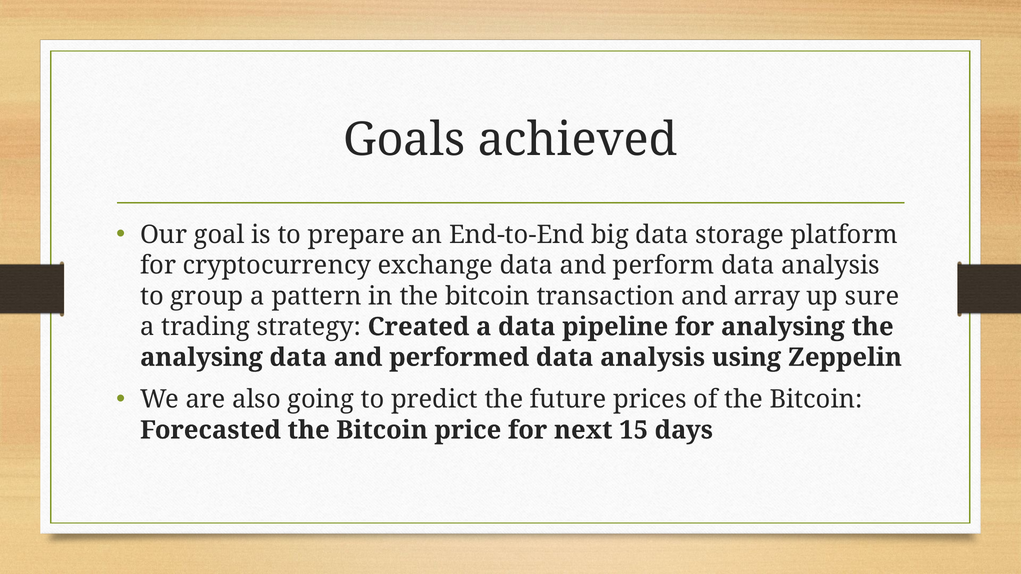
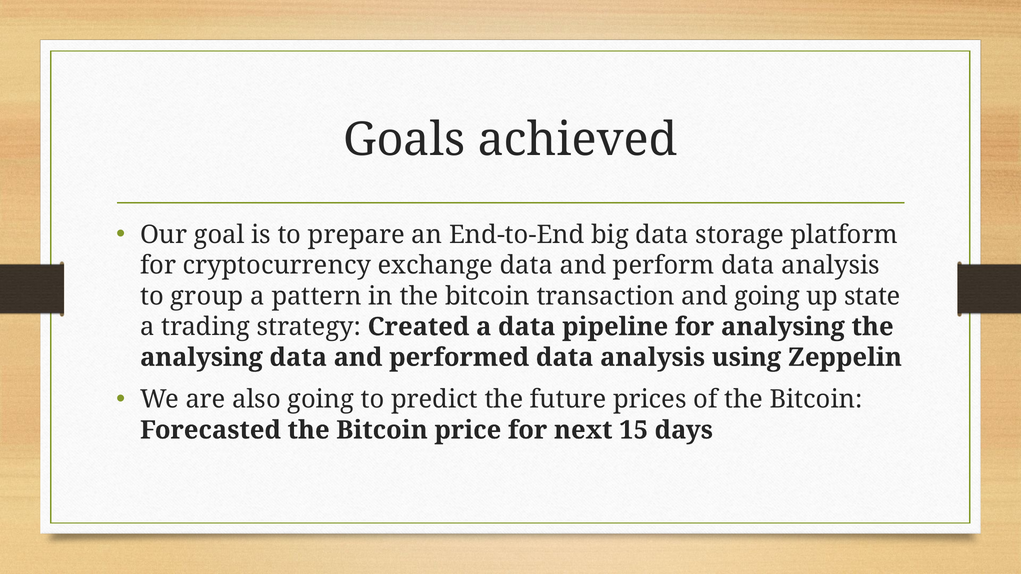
and array: array -> going (767, 296)
sure: sure -> state (872, 296)
